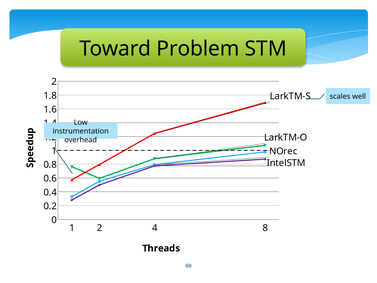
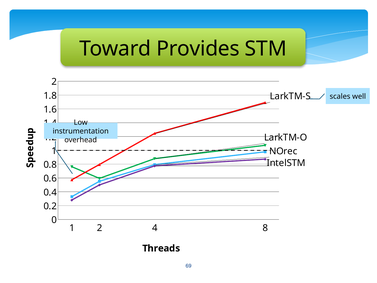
Problem: Problem -> Provides (198, 49)
